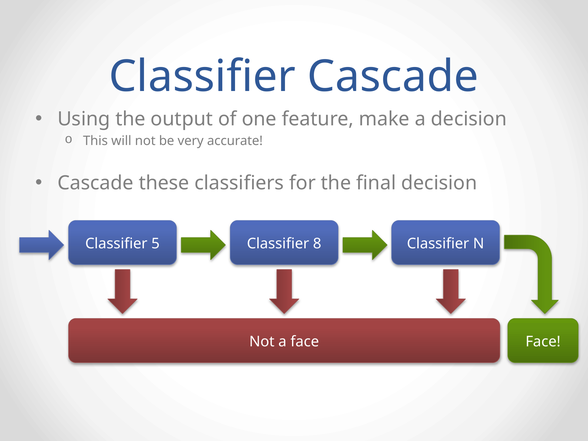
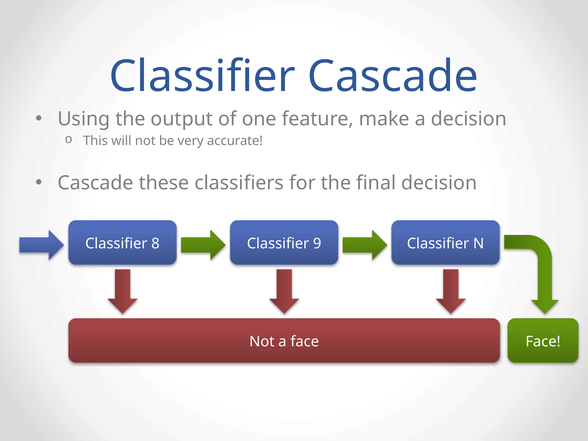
5: 5 -> 8 (155, 244)
8: 8 -> 9 (317, 244)
